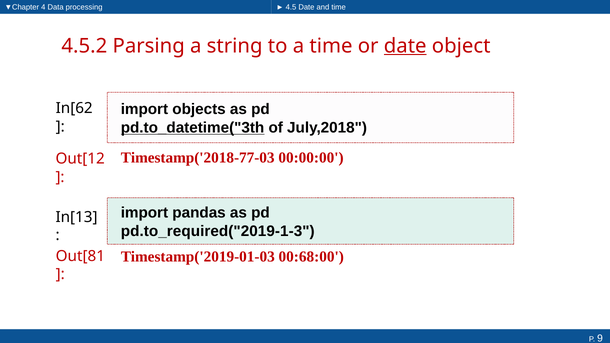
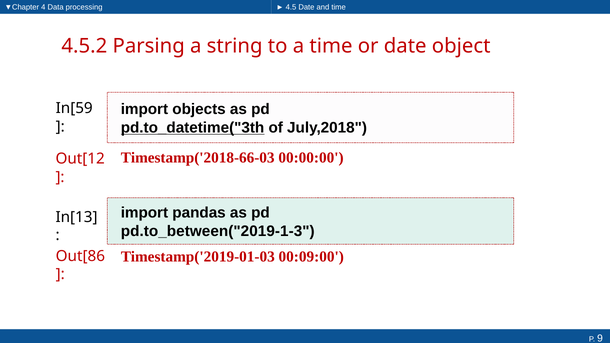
date underline: present -> none (405, 46)
In[62: In[62 -> In[59 (74, 108)
Timestamp('2018-77-03: Timestamp('2018-77-03 -> Timestamp('2018-66-03 (198, 158)
pd.to_required("2019-1-3: pd.to_required("2019-1-3 -> pd.to_between("2019-1-3 (218, 231)
00:68:00: 00:68:00 -> 00:09:00 (311, 257)
Out[81: Out[81 -> Out[86 (80, 256)
